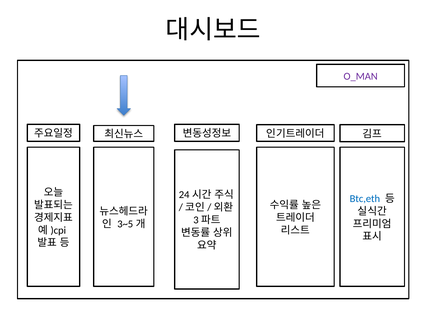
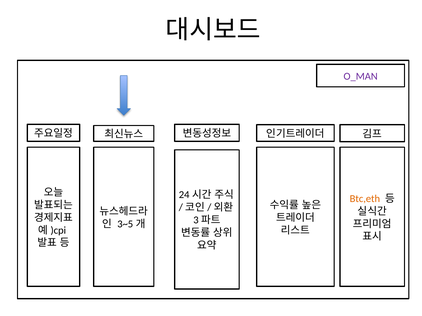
Btc,eth colour: blue -> orange (365, 199)
